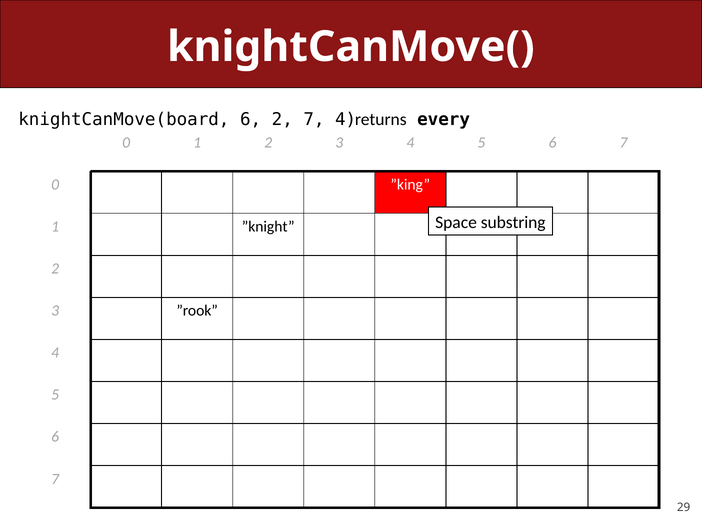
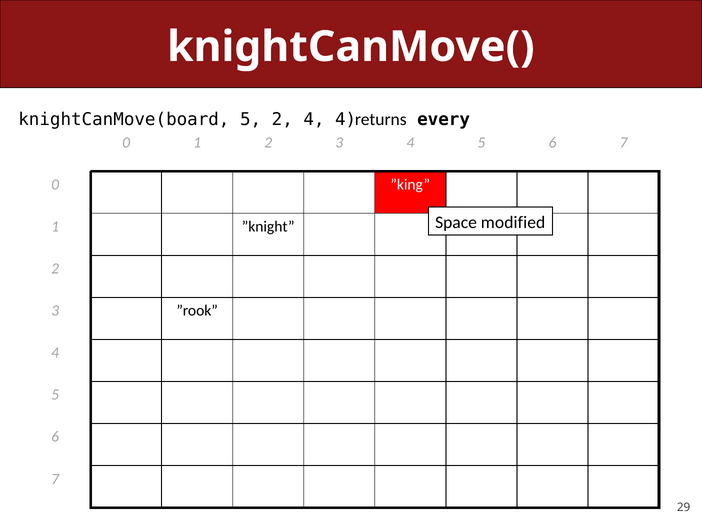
knightCanMove(board 6: 6 -> 5 (251, 120)
2 7: 7 -> 4 (314, 120)
substring: substring -> modified (513, 222)
